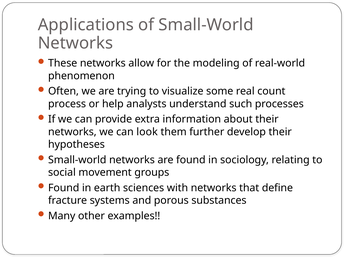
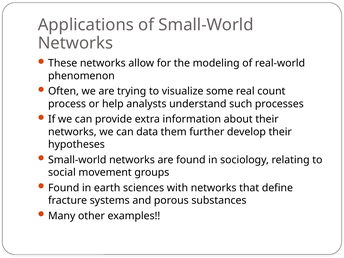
look: look -> data (147, 132)
